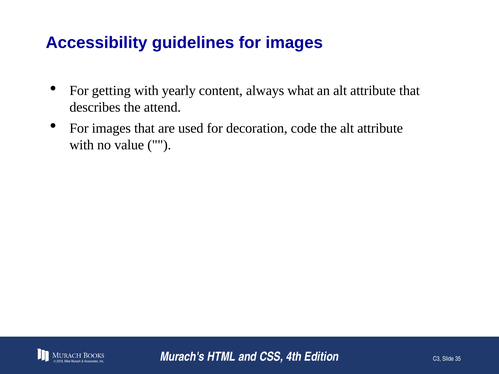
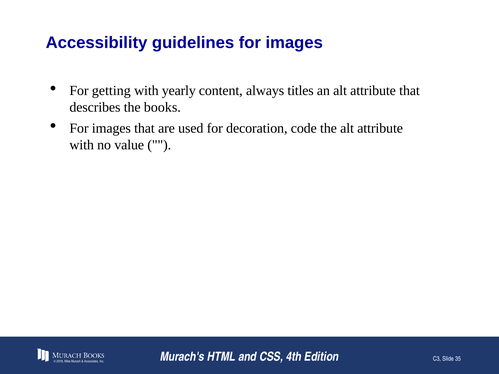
what: what -> titles (301, 91)
attend: attend -> books (162, 107)
